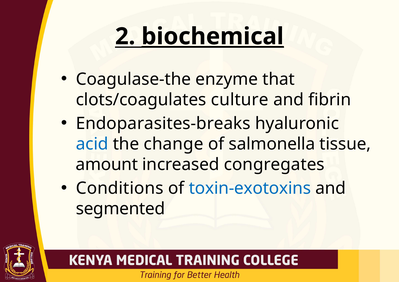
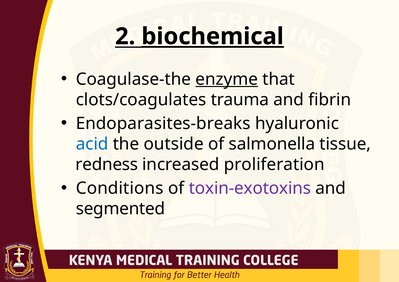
enzyme underline: none -> present (227, 79)
culture: culture -> trauma (240, 100)
change: change -> outside (174, 144)
amount: amount -> redness (107, 165)
congregates: congregates -> proliferation (274, 165)
toxin-exotoxins colour: blue -> purple (250, 188)
